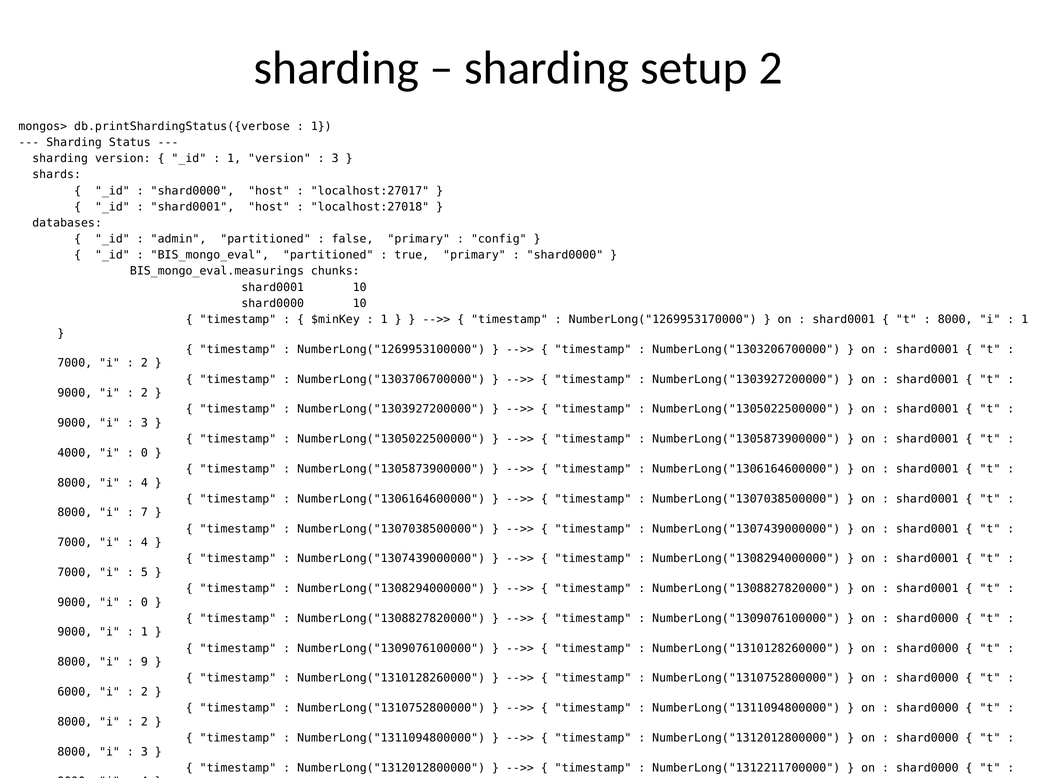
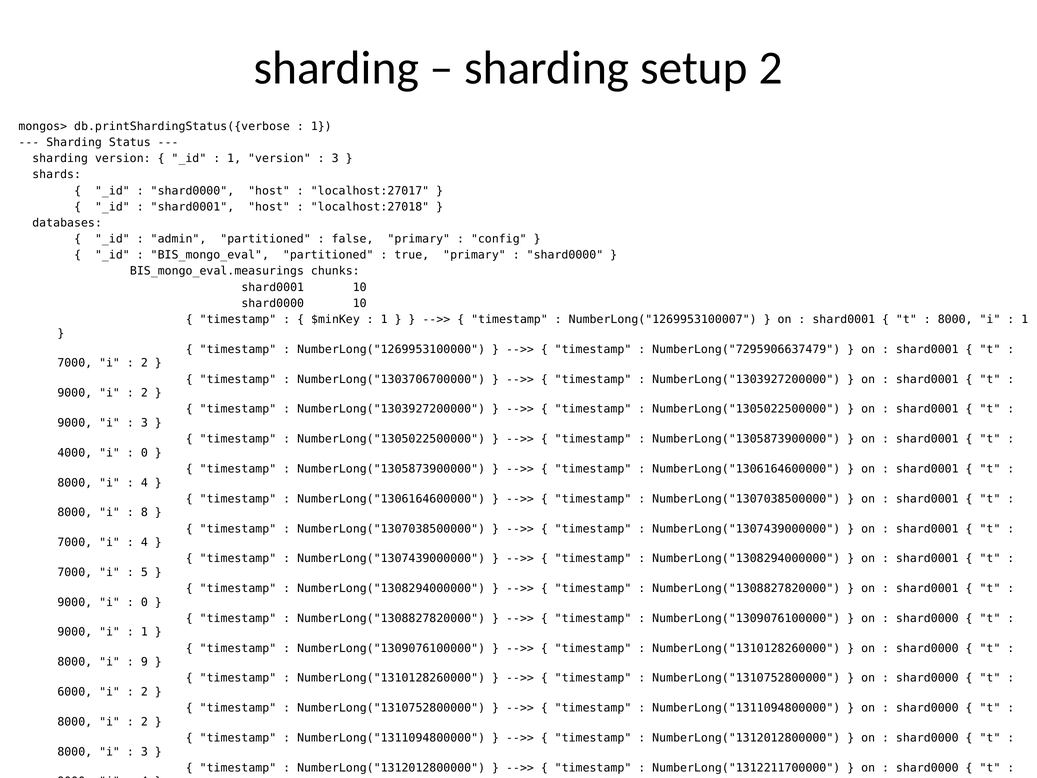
NumberLong("1269953170000: NumberLong("1269953170000 -> NumberLong("1269953100007 (663, 319)
NumberLong("1303206700000: NumberLong("1303206700000 -> NumberLong("7295906637479 (746, 349)
7: 7 -> 8 (144, 512)
